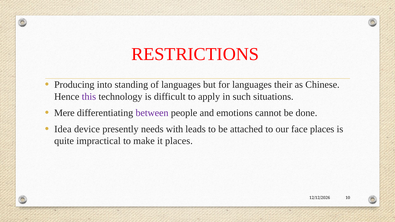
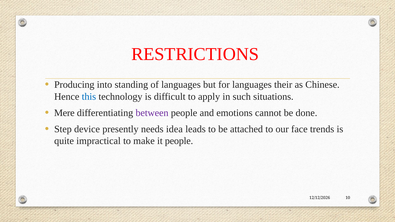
this colour: purple -> blue (89, 97)
Idea: Idea -> Step (63, 129)
with: with -> idea (174, 129)
face places: places -> trends (322, 129)
it places: places -> people (179, 141)
